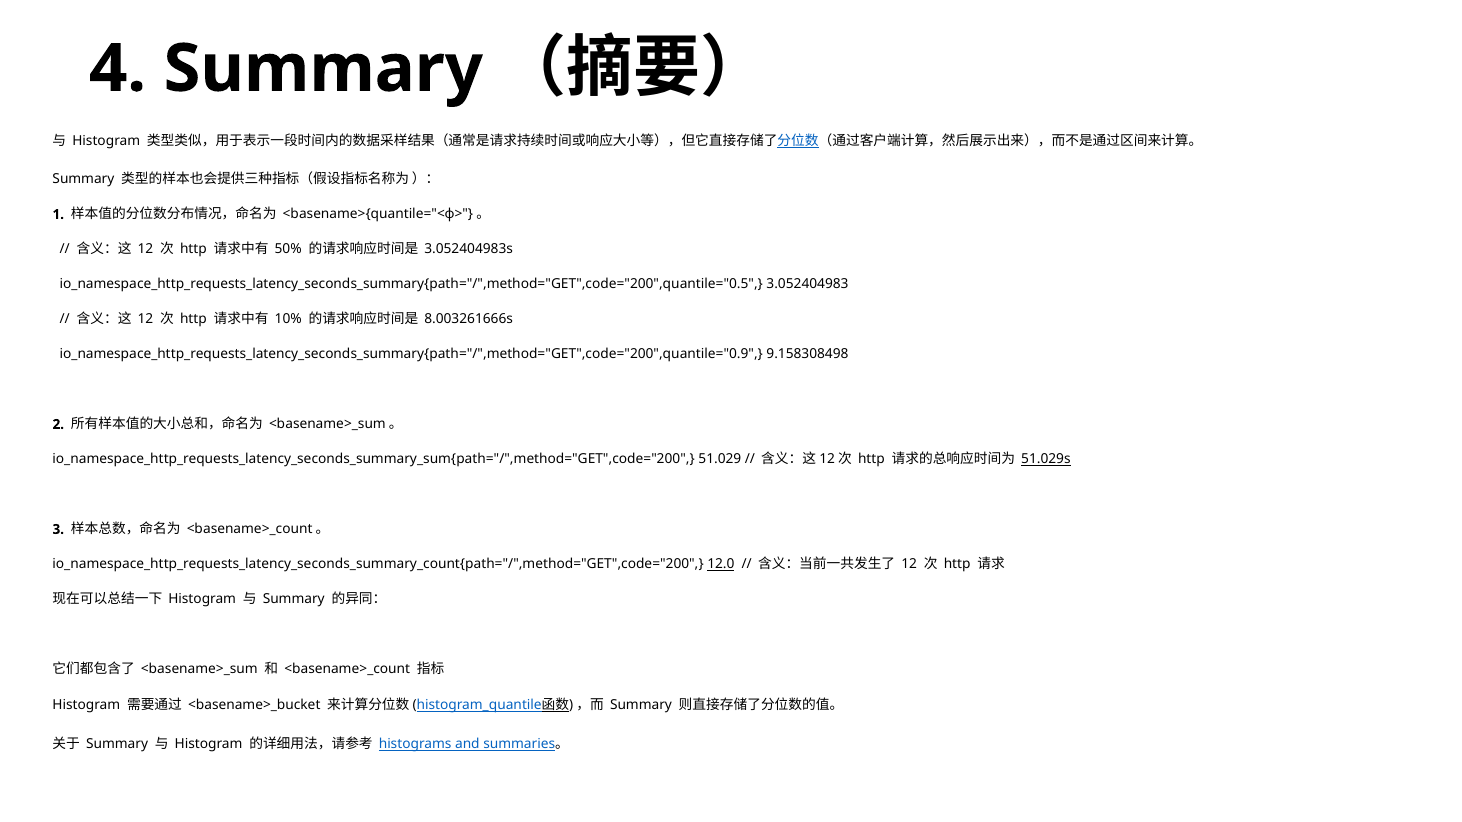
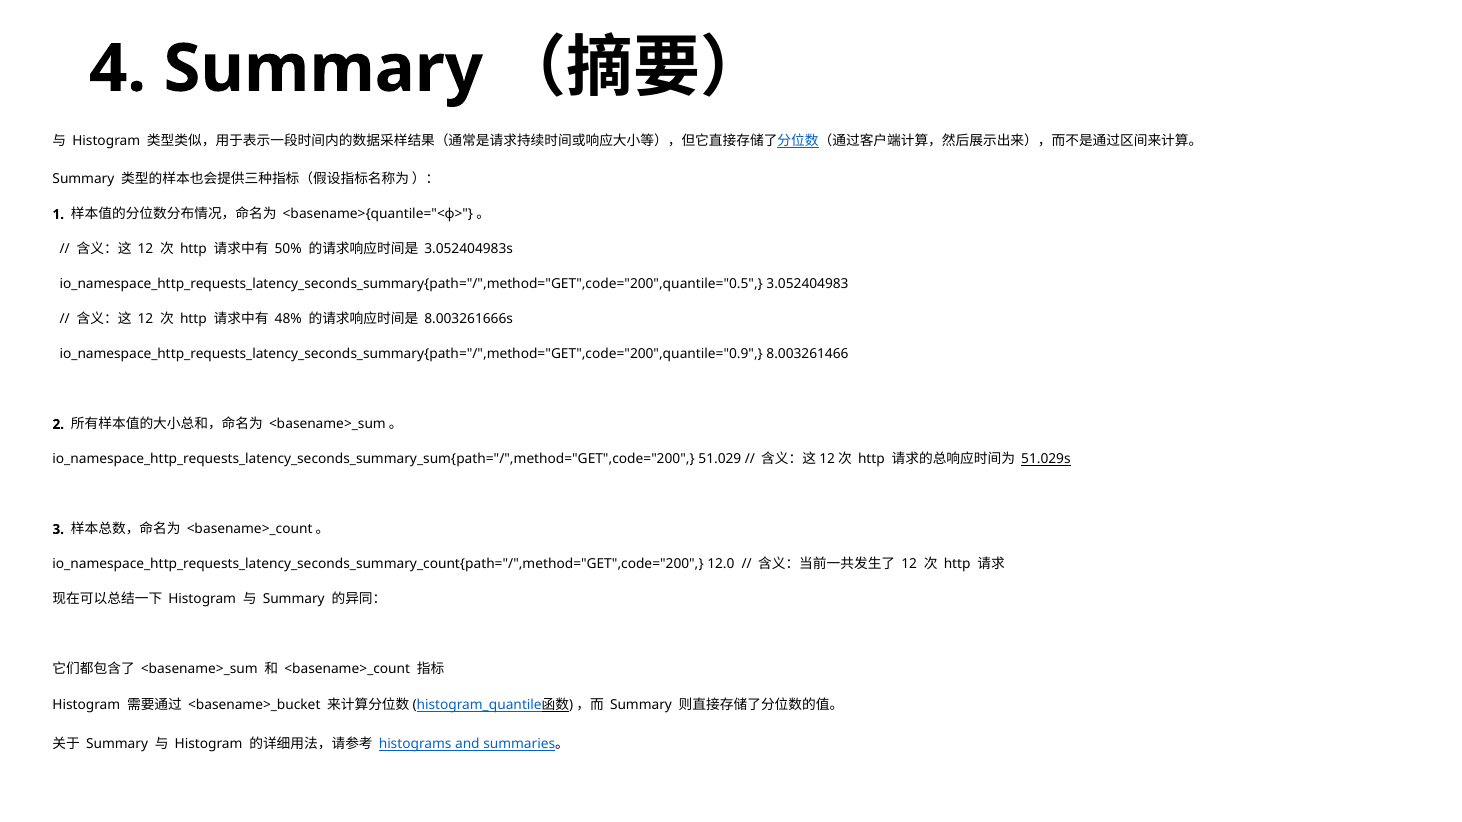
10%: 10% -> 48% (288, 320)
9.158308498: 9.158308498 -> 8.003261466 (807, 355)
12.0 underline: present -> none (721, 565)
